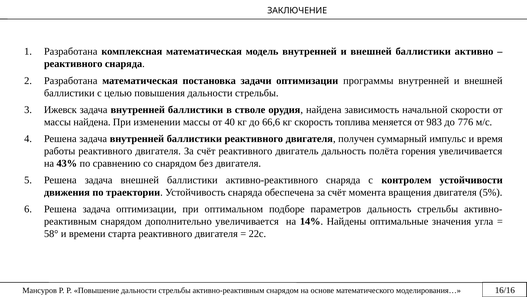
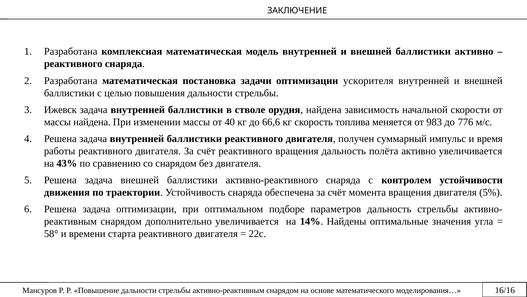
программы: программы -> ускорителя (368, 81)
реактивного двигатель: двигатель -> вращения (297, 151)
полёта горения: горения -> активно (419, 151)
